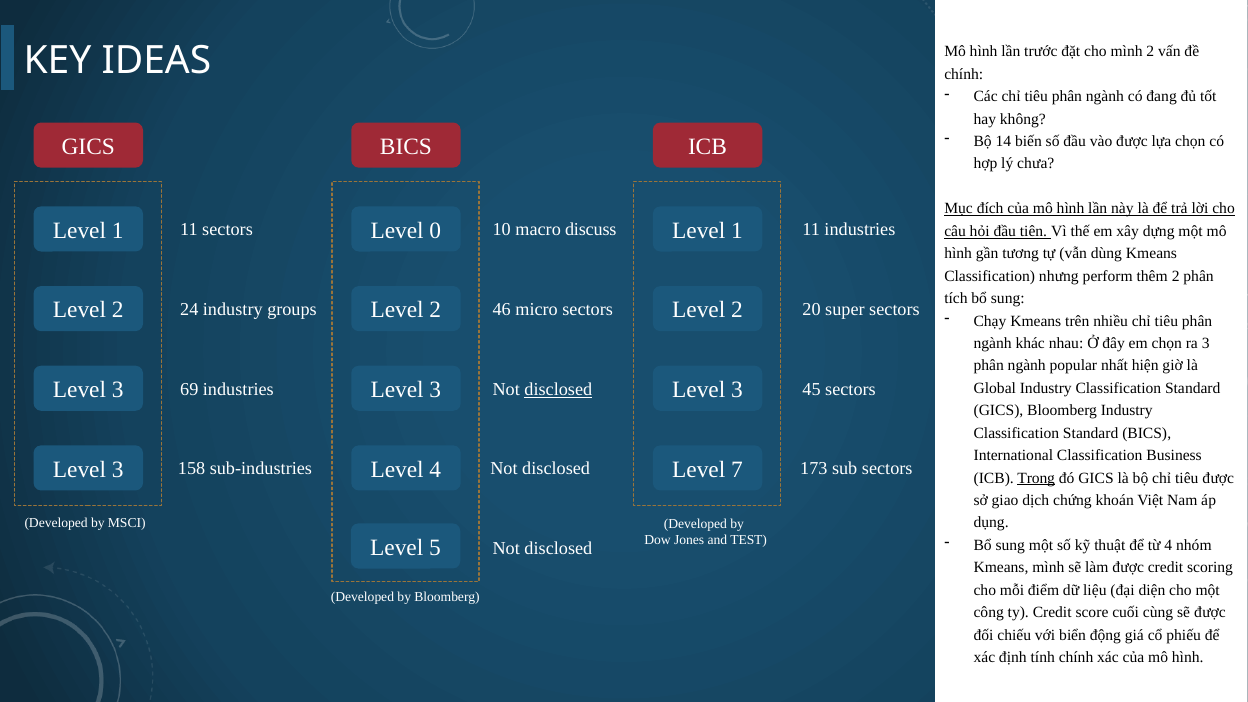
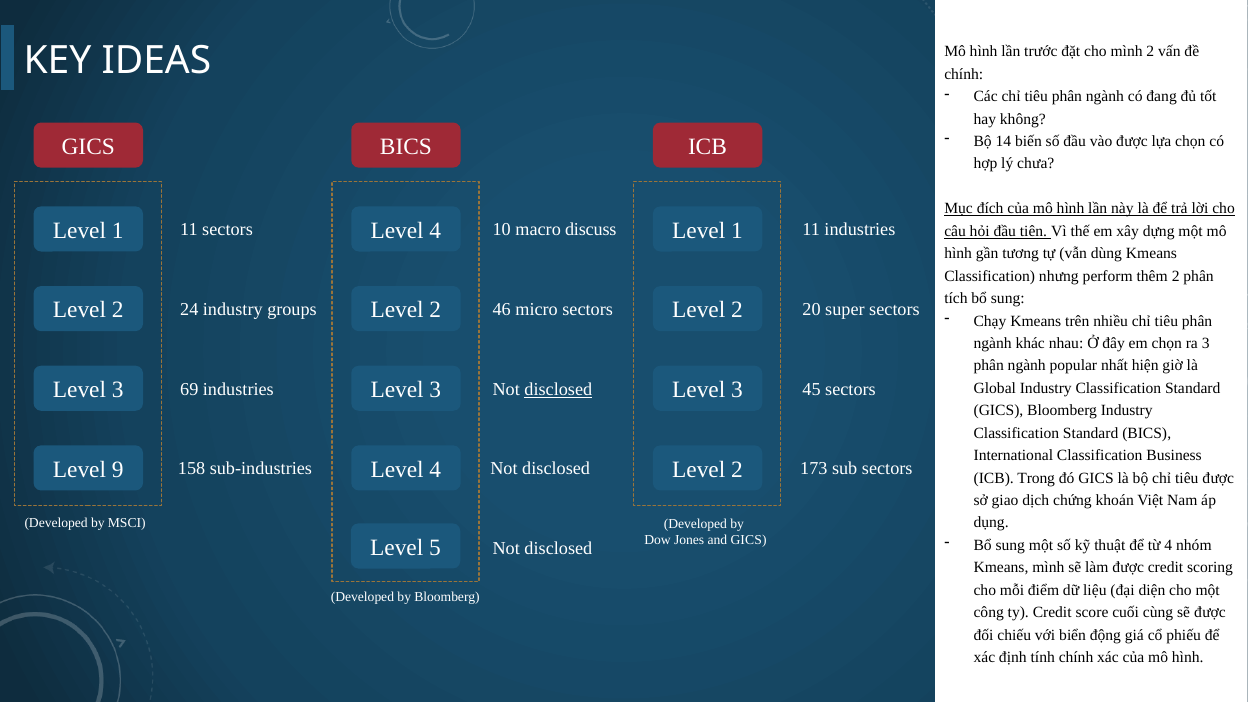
0: 0 -> 4 (435, 231)
3: 3 -> 9 (118, 470)
7: 7 -> 2 (737, 470)
Trong underline: present -> none (1036, 478)
and TEST: TEST -> GICS (749, 540)
